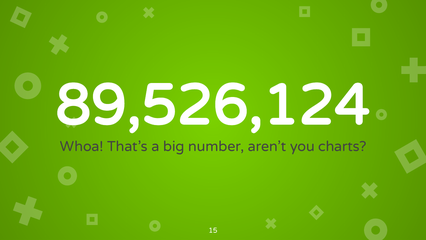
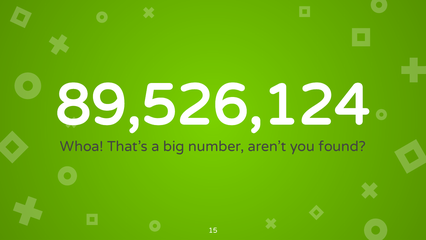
charts: charts -> found (342, 146)
